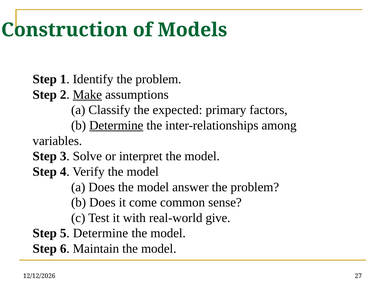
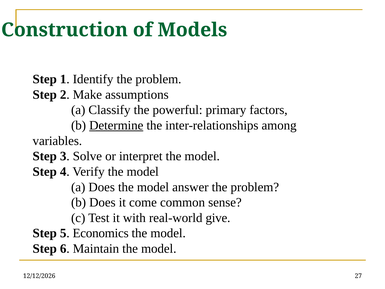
Make underline: present -> none (87, 94)
expected: expected -> powerful (178, 110)
5 Determine: Determine -> Economics (101, 233)
